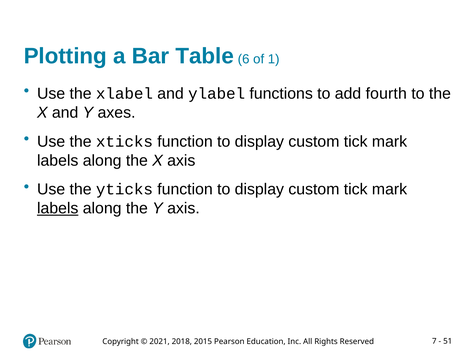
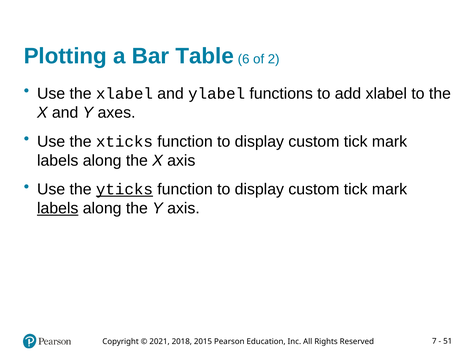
1: 1 -> 2 (274, 59)
add fourth: fourth -> xlabel (386, 94)
yticks underline: none -> present (124, 190)
